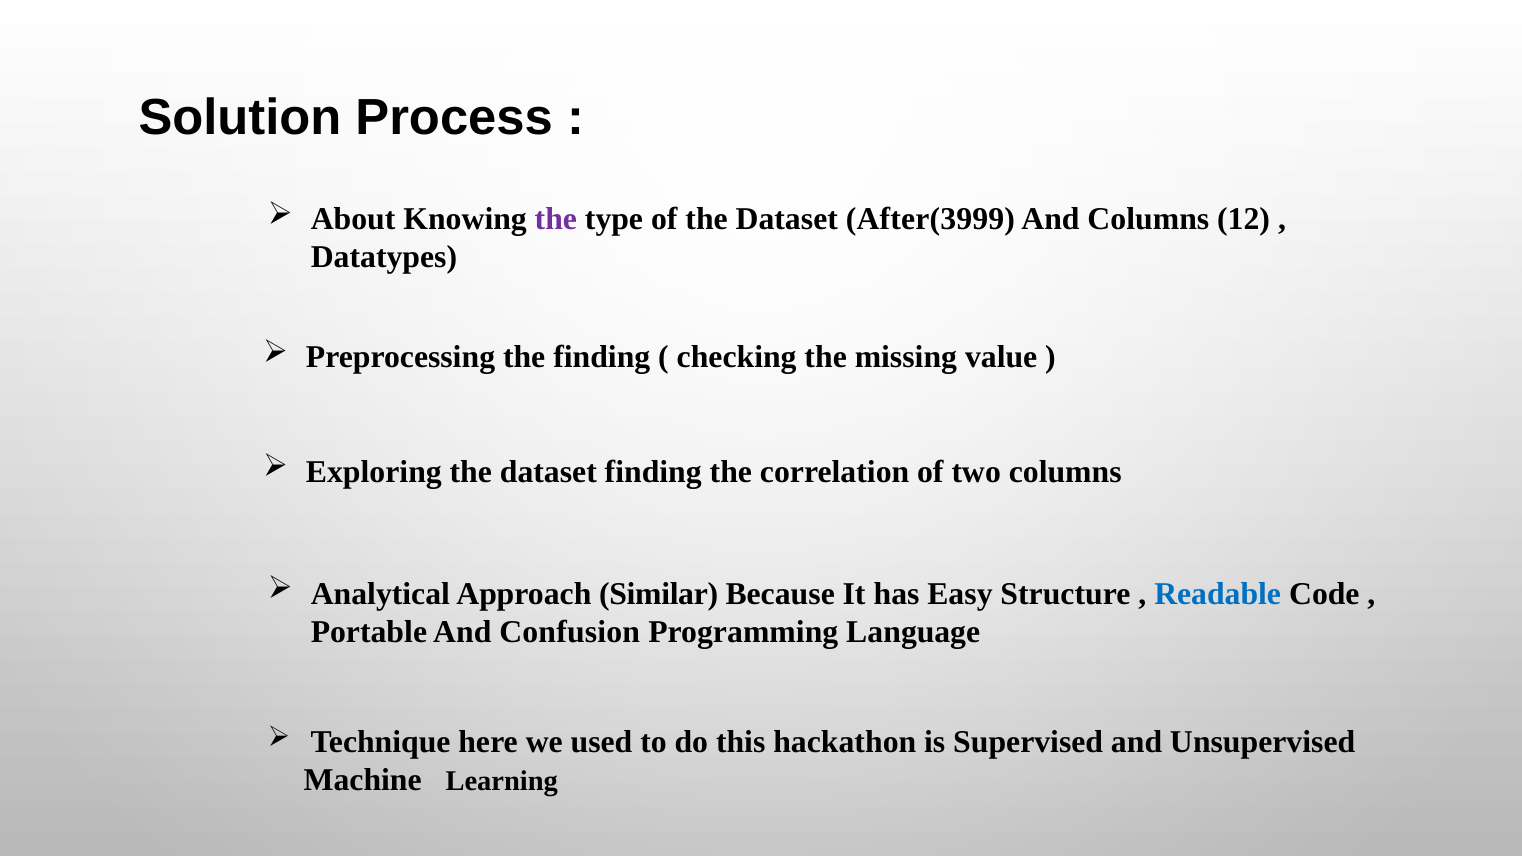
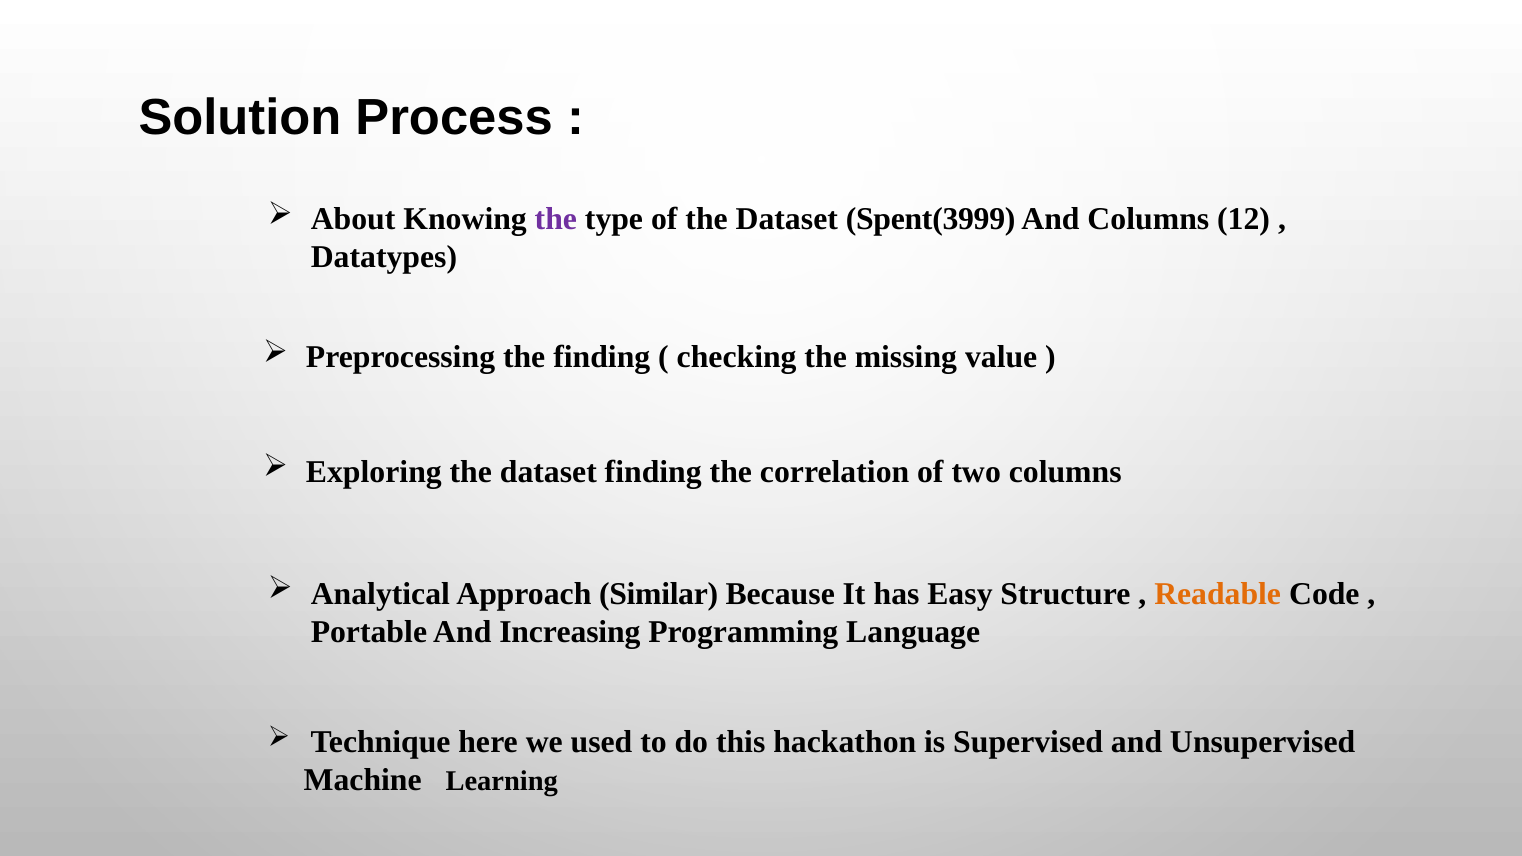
After(3999: After(3999 -> Spent(3999 (931, 219)
Readable colour: blue -> orange (1218, 594)
Confusion: Confusion -> Increasing (570, 632)
